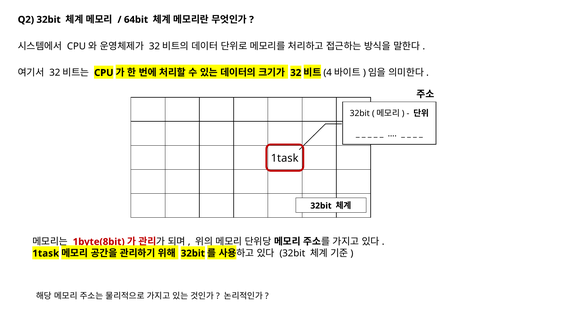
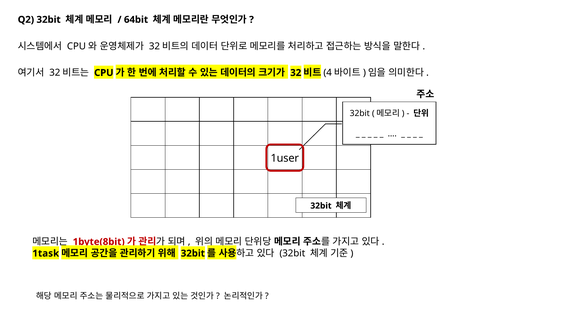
1task: 1task -> 1user (285, 158)
